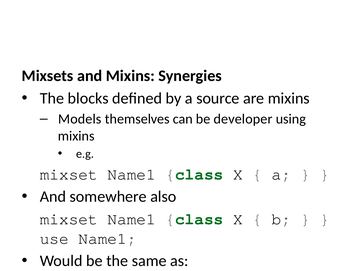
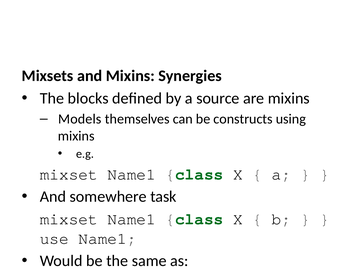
developer: developer -> constructs (243, 119)
also: also -> task (163, 197)
